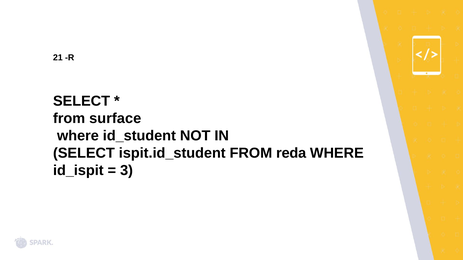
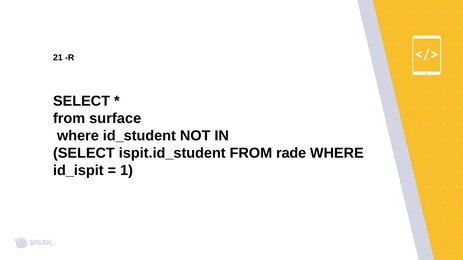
reda: reda -> rade (291, 153)
3: 3 -> 1 (127, 171)
